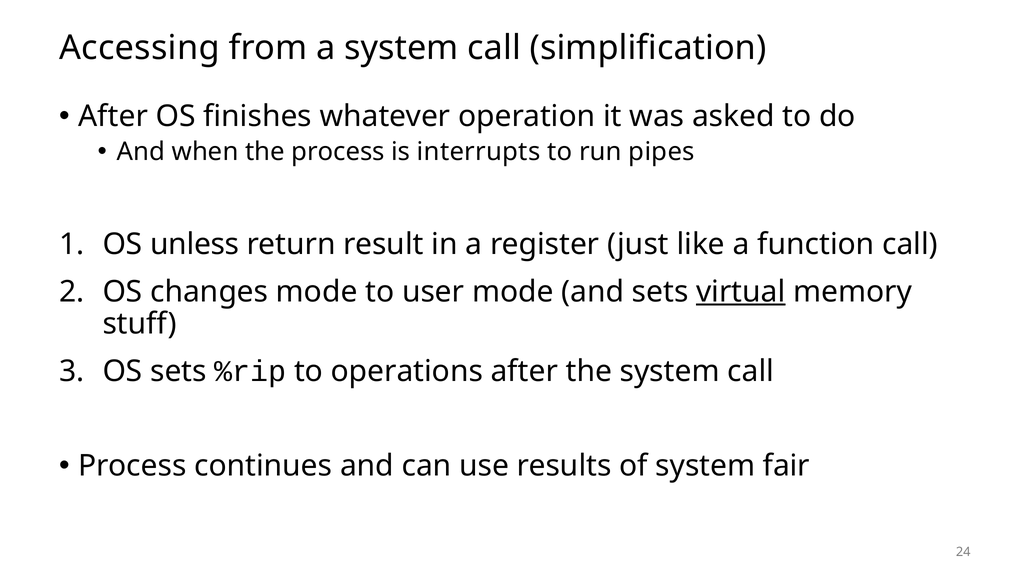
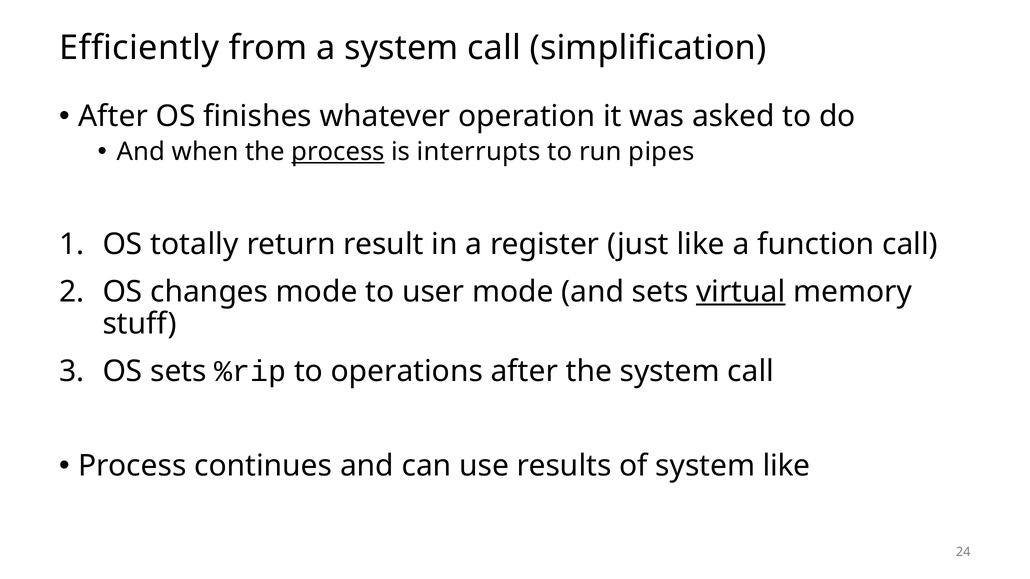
Accessing: Accessing -> Efficiently (139, 48)
process underline: none -> present (338, 152)
unless: unless -> totally (194, 244)
system fair: fair -> like (786, 466)
